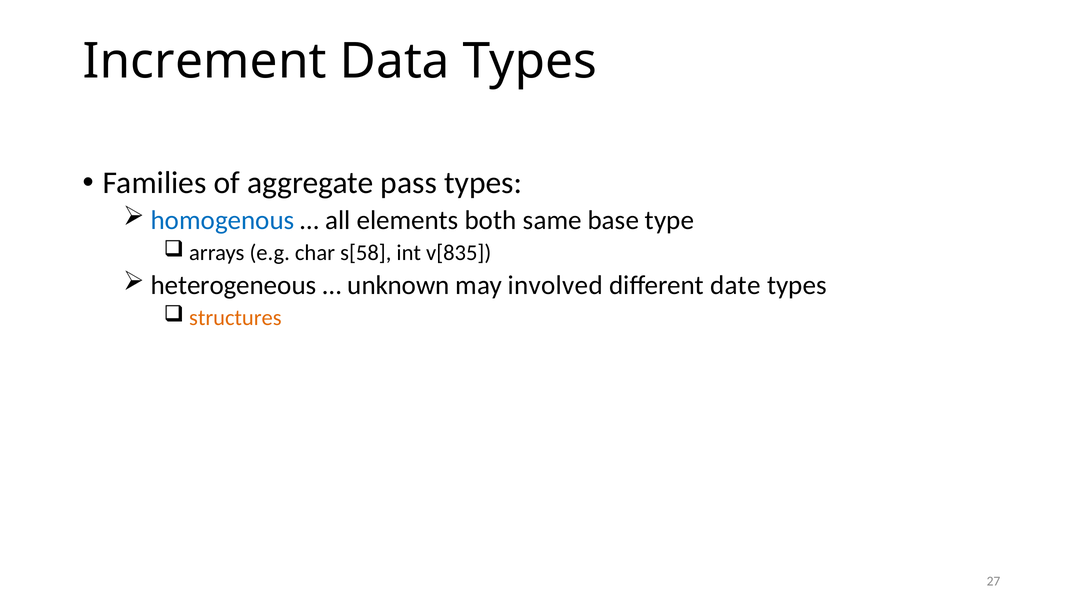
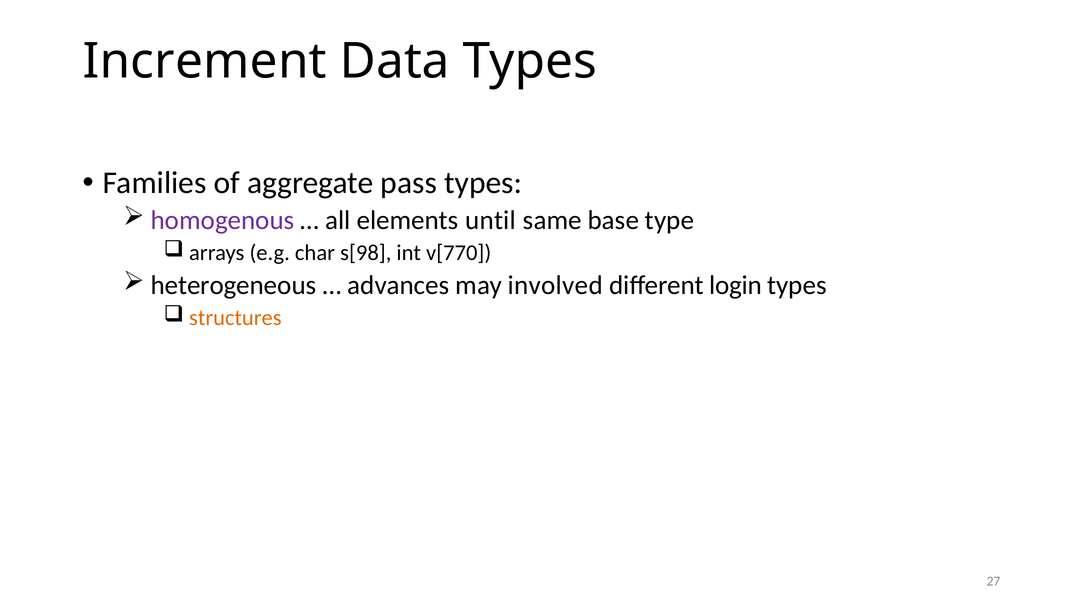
homogenous colour: blue -> purple (223, 220)
both: both -> until (491, 220)
s[58: s[58 -> s[98 (366, 253)
v[835: v[835 -> v[770 (459, 253)
unknown: unknown -> advances (398, 285)
date: date -> login (736, 285)
